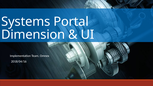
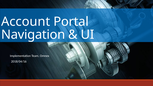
Systems: Systems -> Account (26, 22)
Dimension: Dimension -> Navigation (33, 35)
